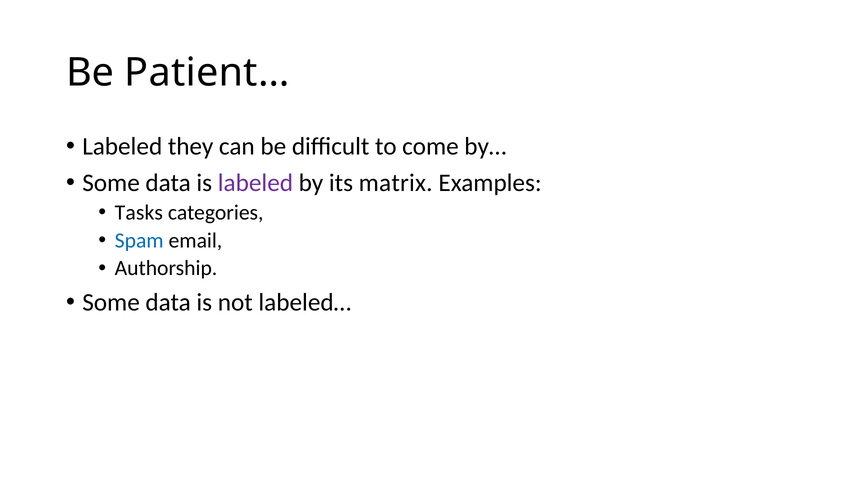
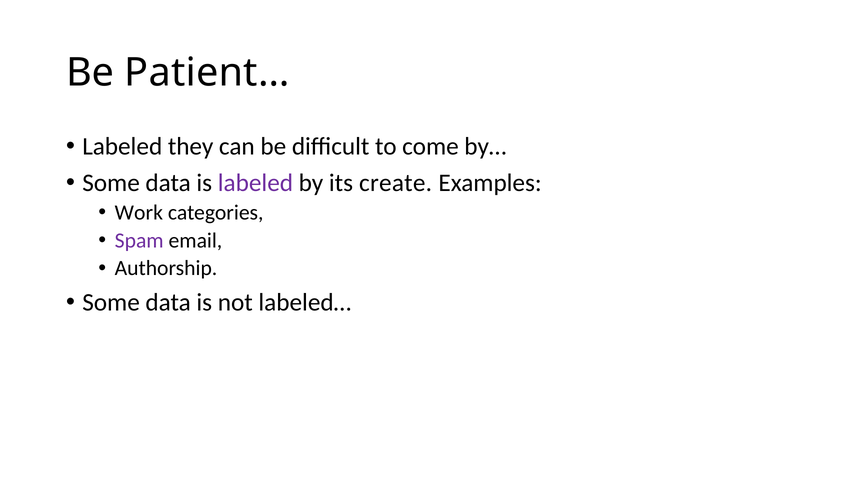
matrix: matrix -> create (396, 183)
Tasks: Tasks -> Work (139, 213)
Spam colour: blue -> purple (139, 240)
